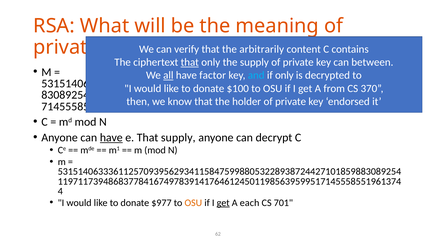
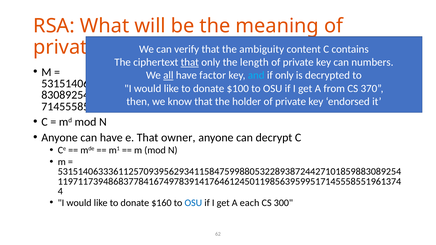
arbitrarily: arbitrarily -> ambiguity (262, 49)
the supply: supply -> length (254, 62)
between: between -> numbers (372, 62)
have underline: present -> none (111, 138)
That supply: supply -> owner (178, 138)
$977: $977 -> $160 (161, 203)
OSU colour: orange -> blue (193, 203)
get underline: present -> none (223, 203)
701: 701 -> 300 (283, 203)
